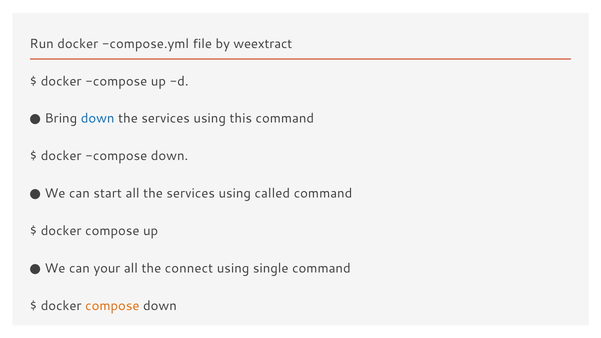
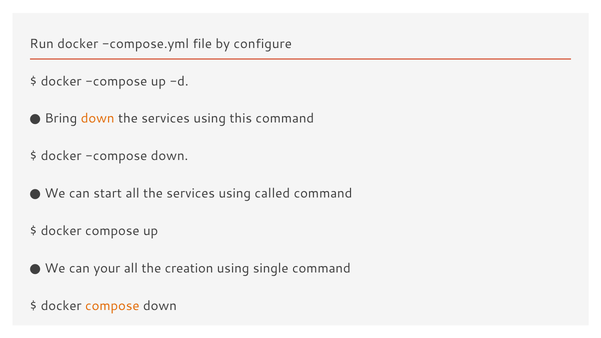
weextract: weextract -> configure (263, 44)
down colour: blue -> orange (98, 119)
connect: connect -> creation (189, 268)
